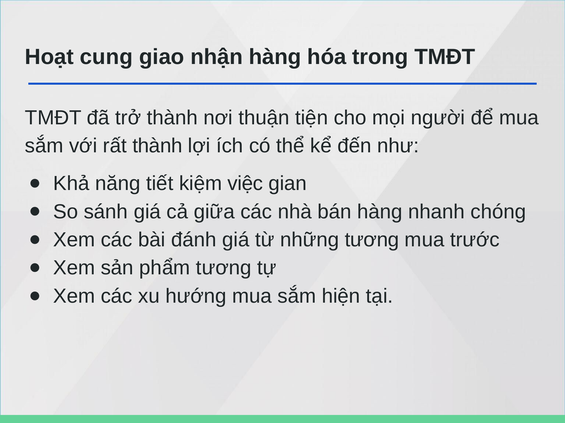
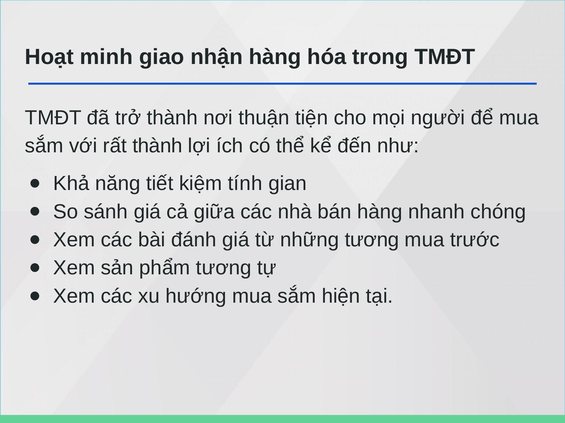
cung: cung -> minh (106, 57)
việc: việc -> tính (245, 184)
